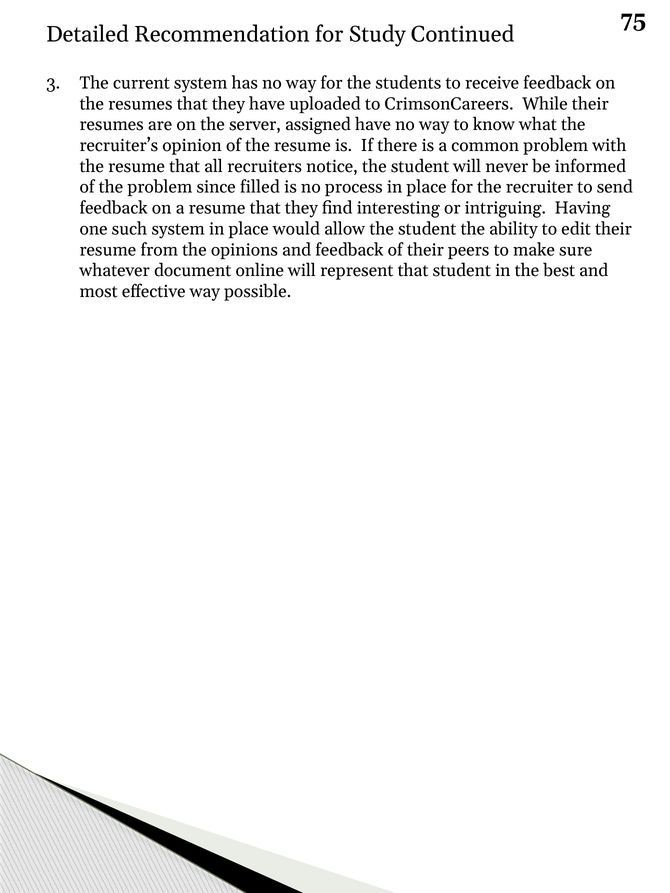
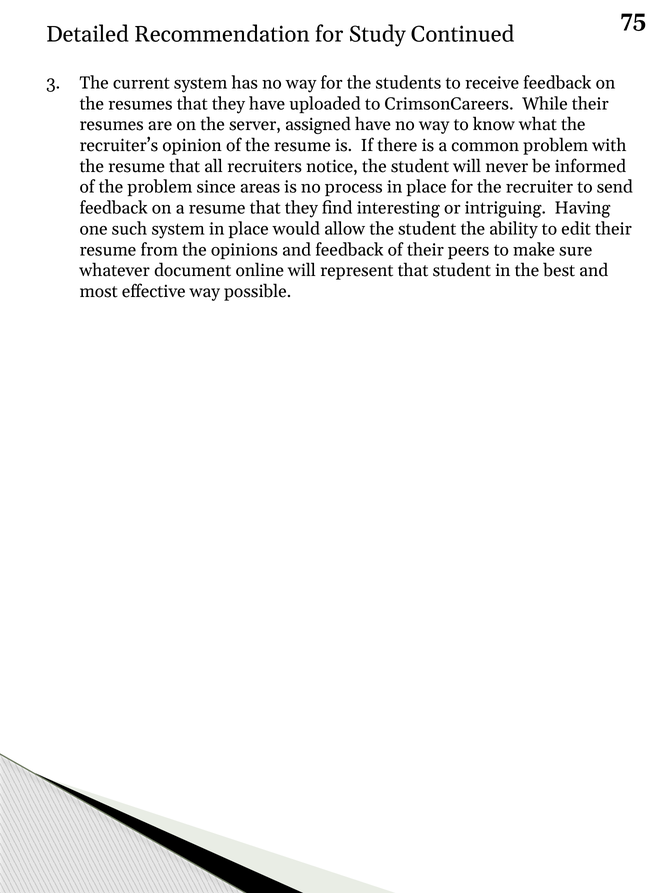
filled: filled -> areas (260, 187)
